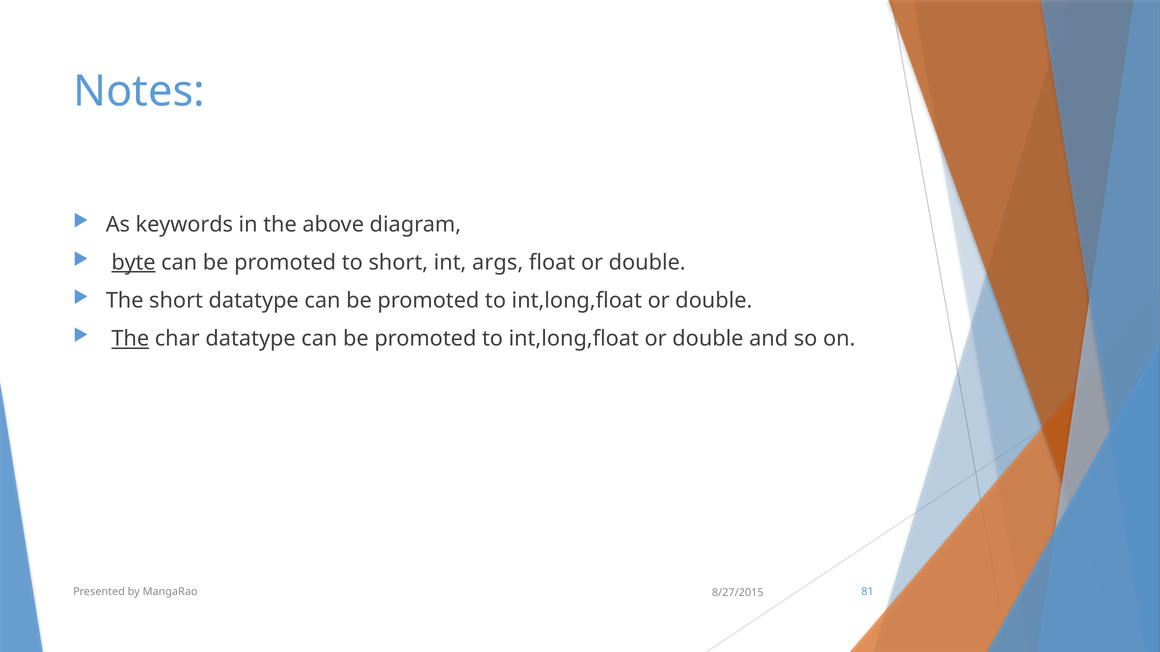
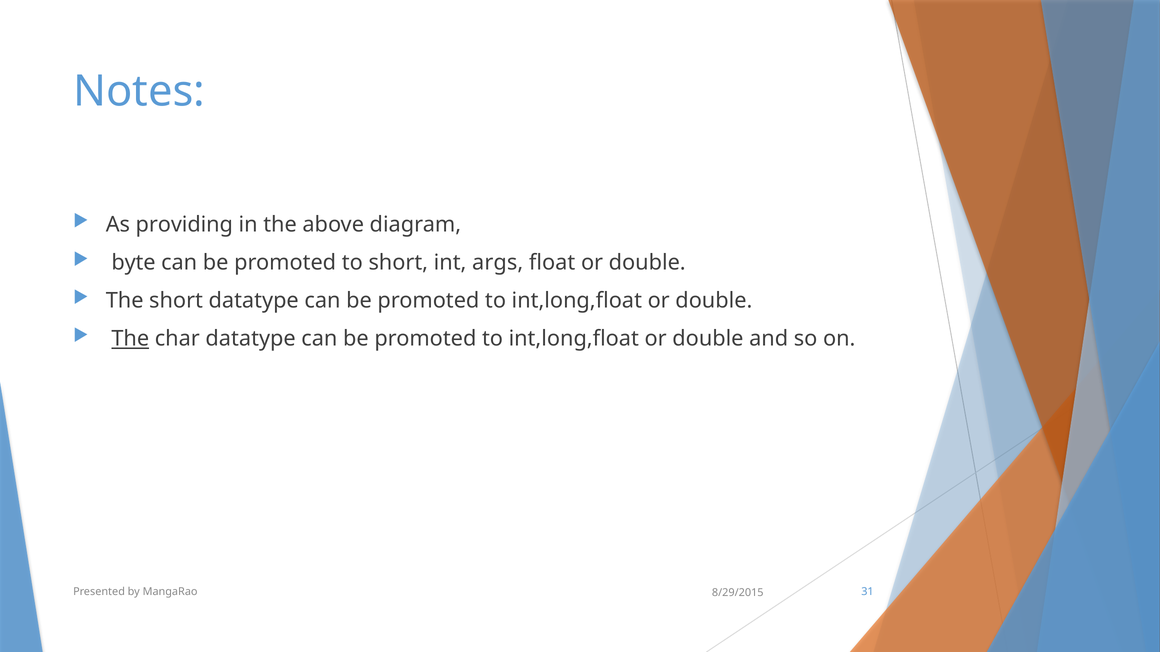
keywords: keywords -> providing (184, 225)
byte underline: present -> none (134, 263)
81: 81 -> 31 (868, 592)
8/27/2015: 8/27/2015 -> 8/29/2015 (738, 593)
